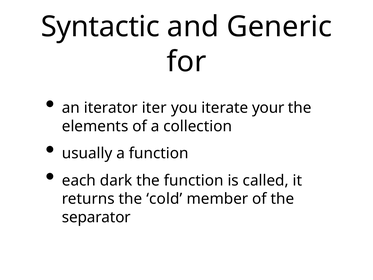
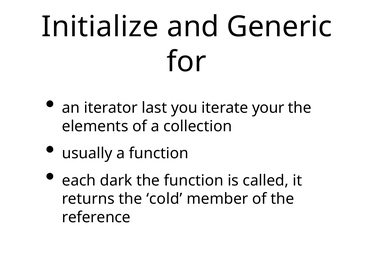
Syntactic: Syntactic -> Initialize (100, 27)
iter: iter -> last (154, 108)
separator: separator -> reference (96, 217)
